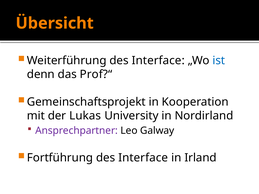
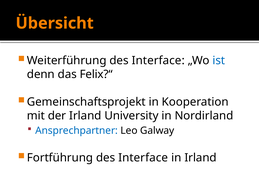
Prof?“: Prof?“ -> Felix?“ (96, 74)
der Lukas: Lukas -> Irland (85, 116)
Ansprechpartner colour: purple -> blue (77, 131)
